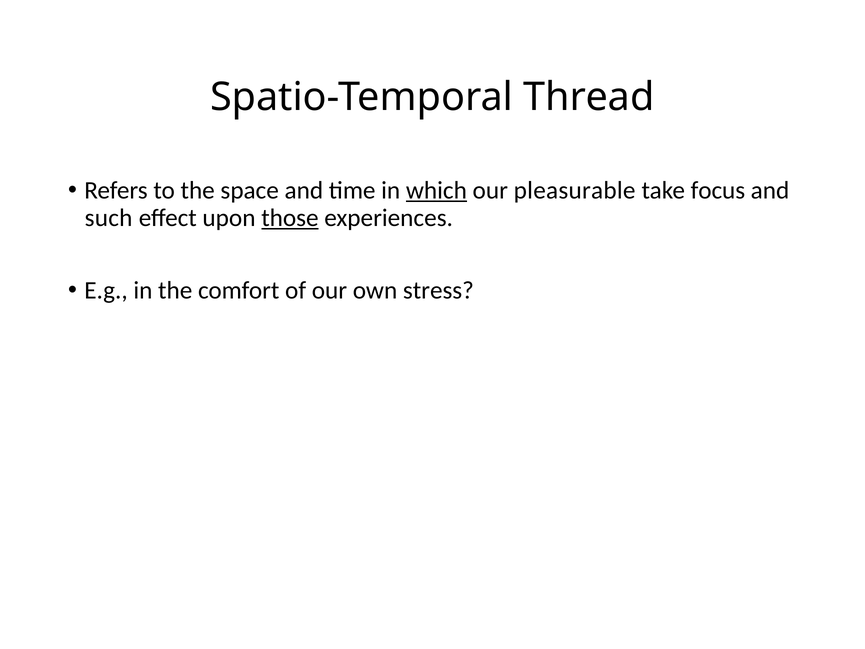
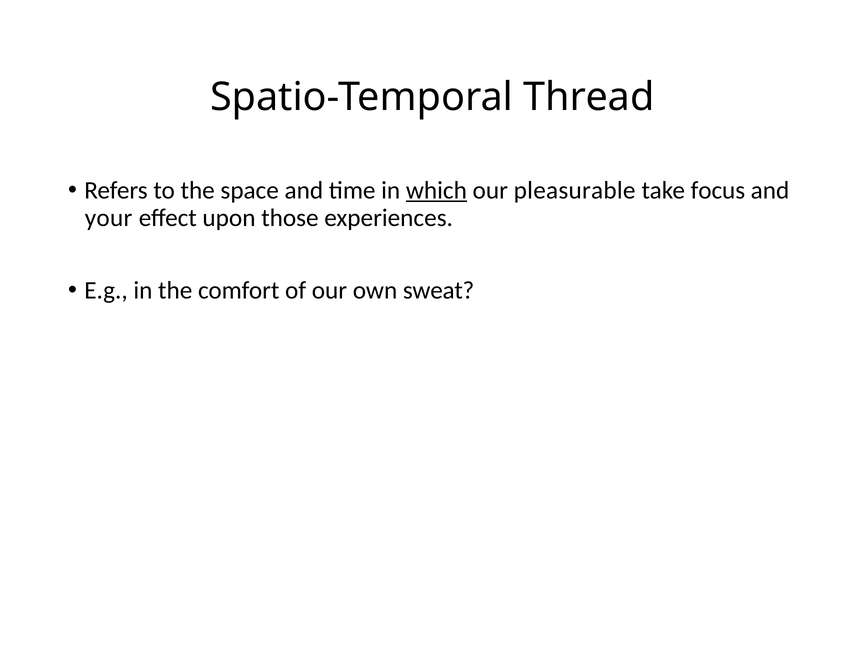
such: such -> your (109, 218)
those underline: present -> none (290, 218)
stress: stress -> sweat (439, 290)
